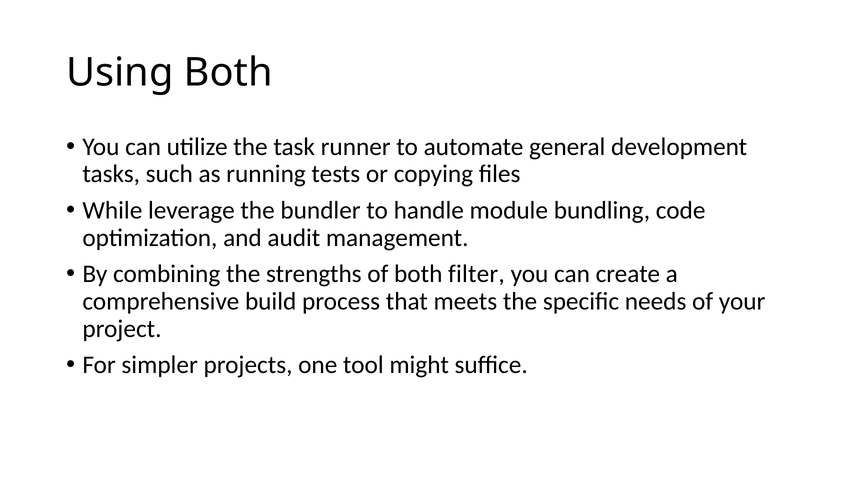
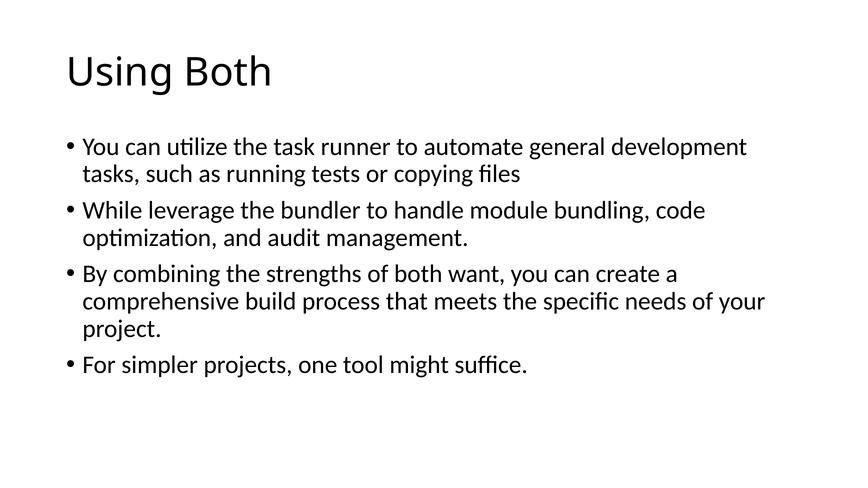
filter: filter -> want (477, 274)
